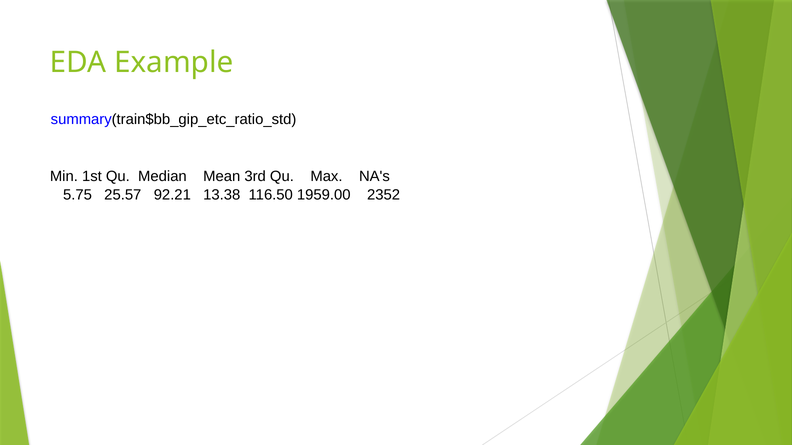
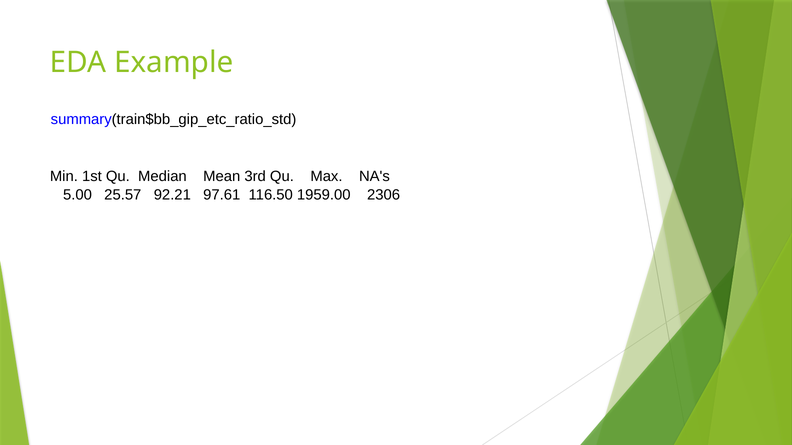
5.75: 5.75 -> 5.00 (78, 195)
13.38: 13.38 -> 97.61 (222, 195)
2352: 2352 -> 2306 (384, 195)
